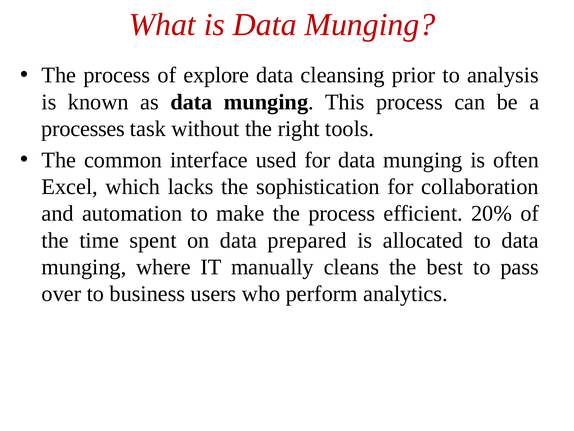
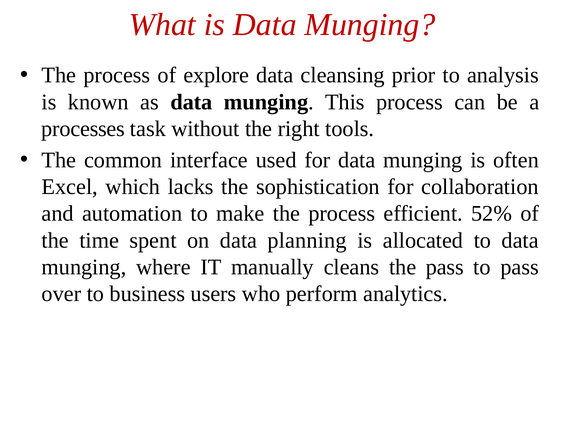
20%: 20% -> 52% (492, 213)
prepared: prepared -> planning (307, 240)
the best: best -> pass (445, 267)
